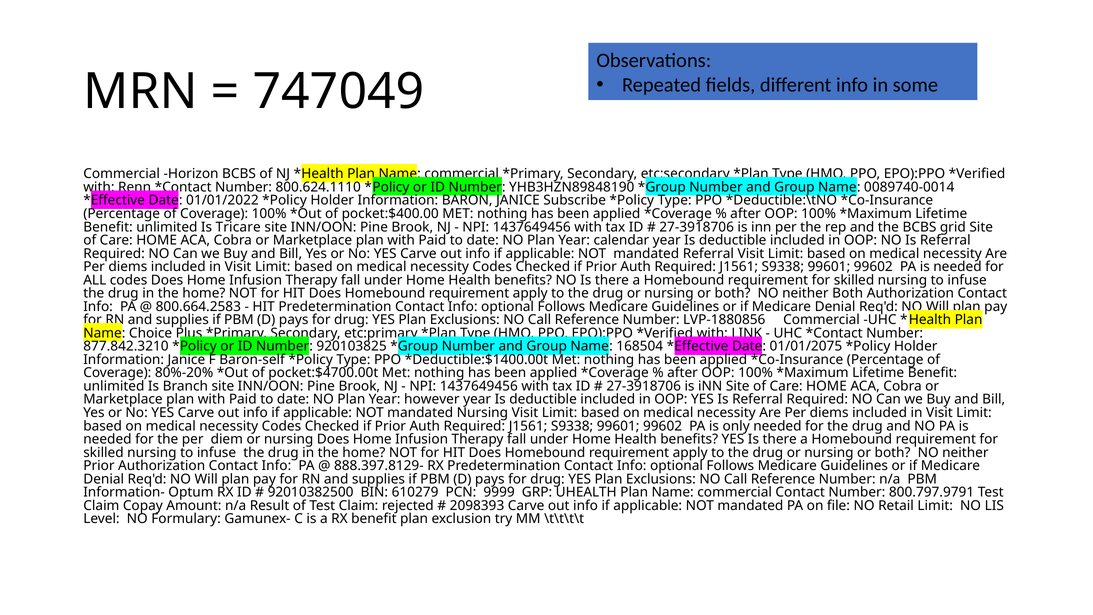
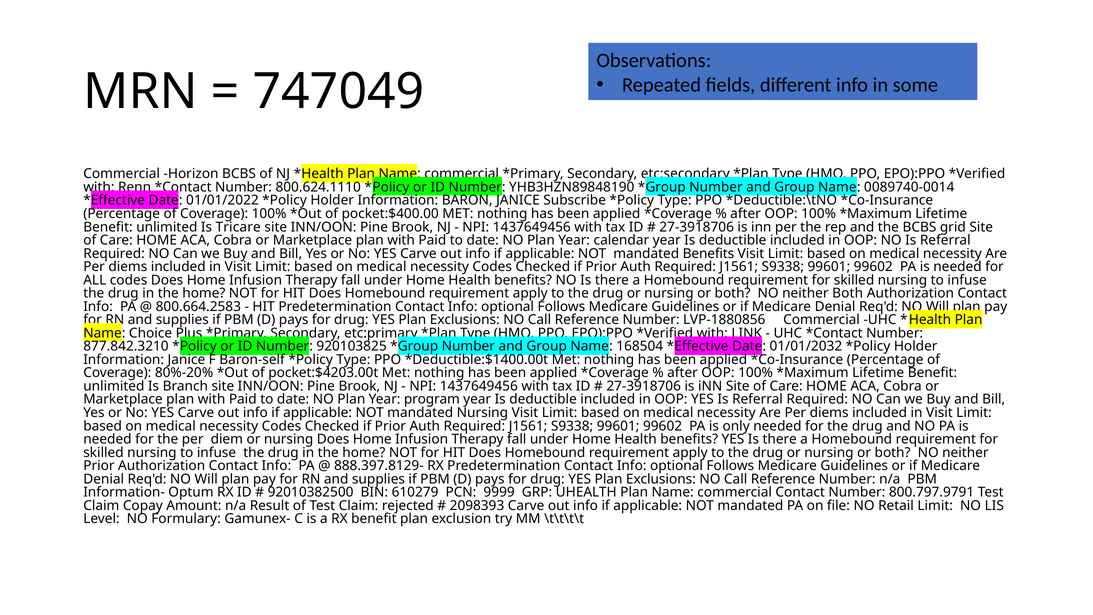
mandated Referral: Referral -> Benefits (708, 253)
01/01/2075: 01/01/2075 -> 01/01/2032 (806, 346)
pocket:$4700.00t: pocket:$4700.00t -> pocket:$4203.00t (323, 373)
however: however -> program (432, 399)
